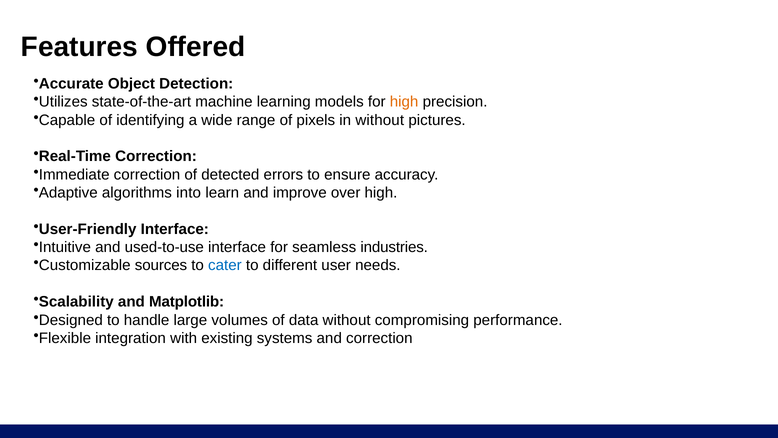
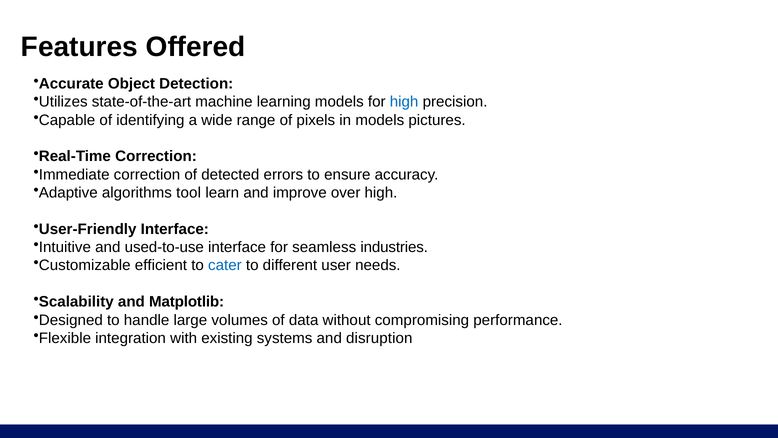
high colour: orange -> blue (404, 102)
in without: without -> models (380, 120)
into: into -> tool (189, 193)
sources: sources -> efficient (161, 265)
and correction: correction -> disruption (379, 338)
